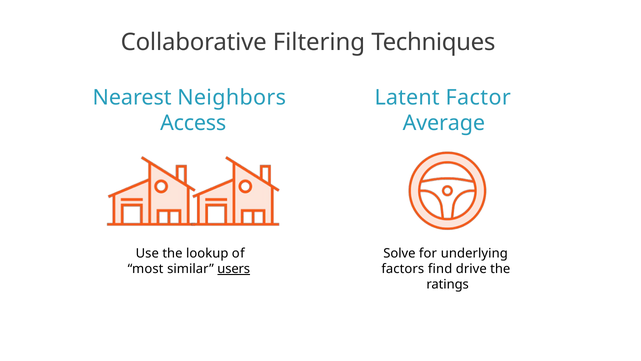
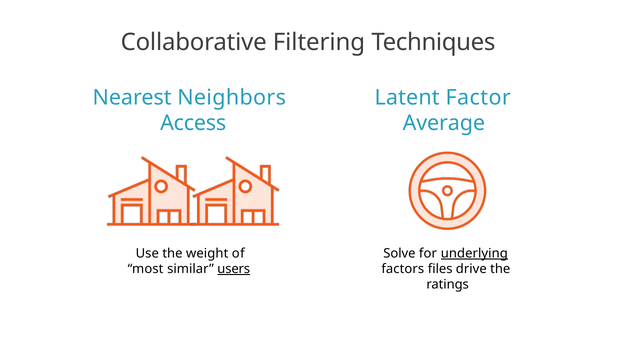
lookup: lookup -> weight (207, 253)
underlying underline: none -> present (474, 253)
find: find -> files (440, 269)
